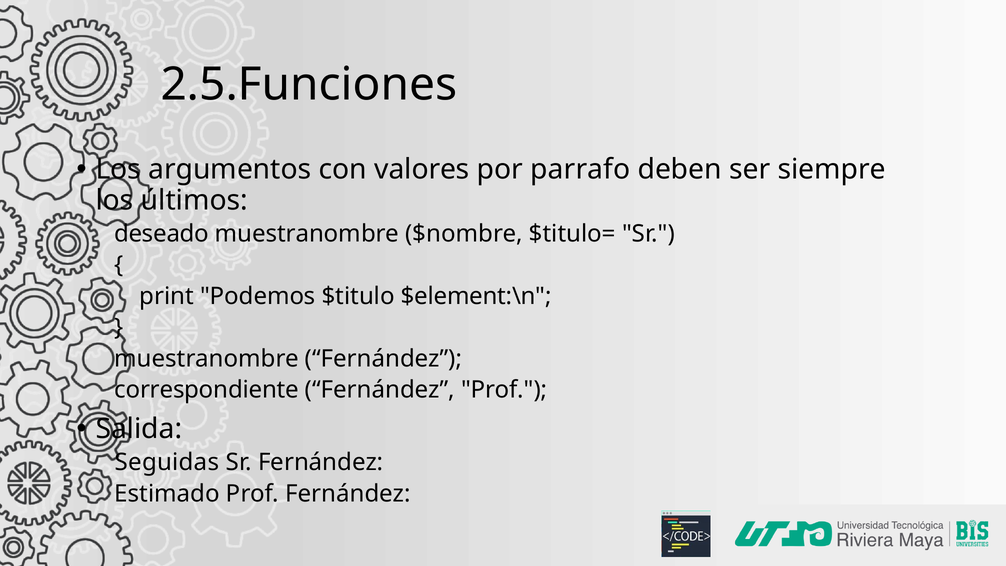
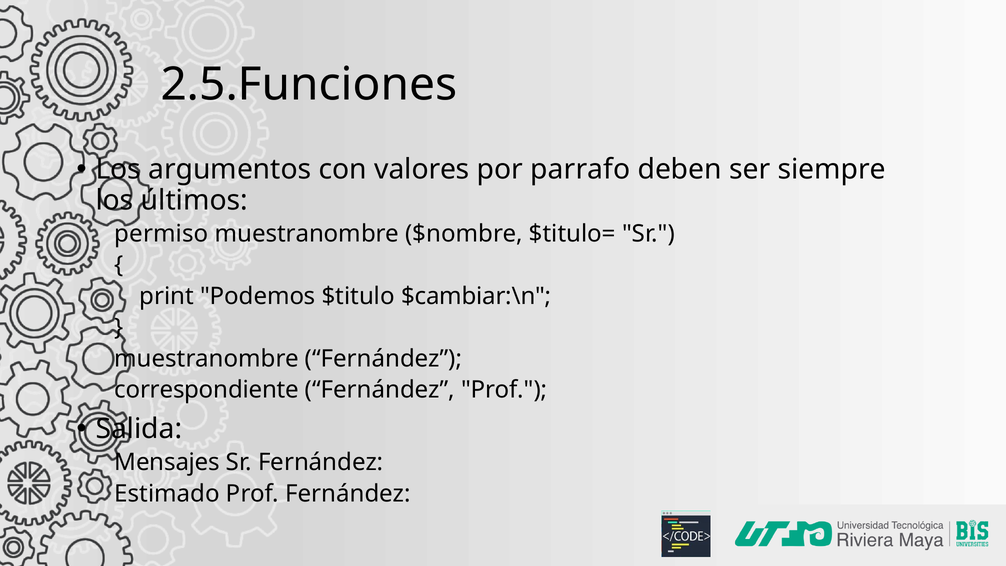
deseado: deseado -> permiso (161, 234)
$element:\n: $element:\n -> $cambiar:\n (476, 296)
Seguidas: Seguidas -> Mensajes (167, 462)
